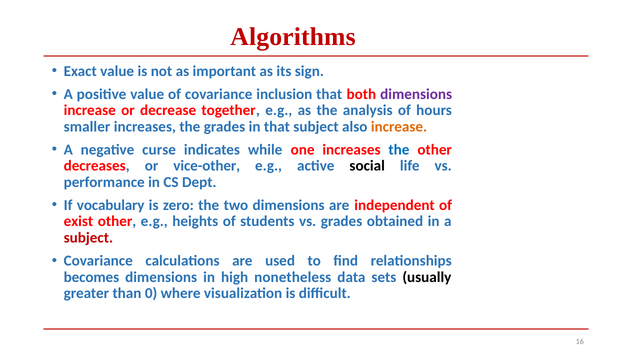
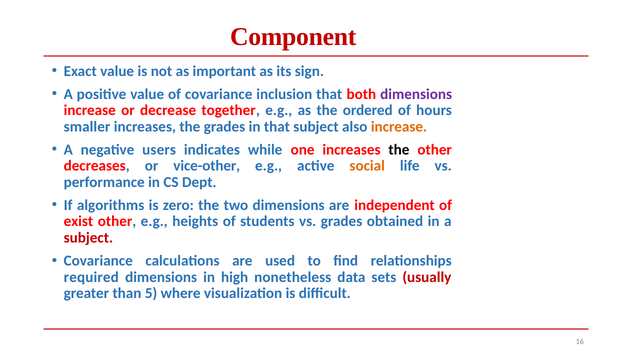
Algorithms: Algorithms -> Component (293, 37)
analysis: analysis -> ordered (368, 111)
curse: curse -> users (159, 150)
the colour: blue -> black (399, 150)
social colour: black -> orange (367, 166)
vocabulary: vocabulary -> algorithms (111, 205)
becomes: becomes -> required (91, 277)
usually colour: black -> red (427, 277)
0: 0 -> 5 (151, 294)
